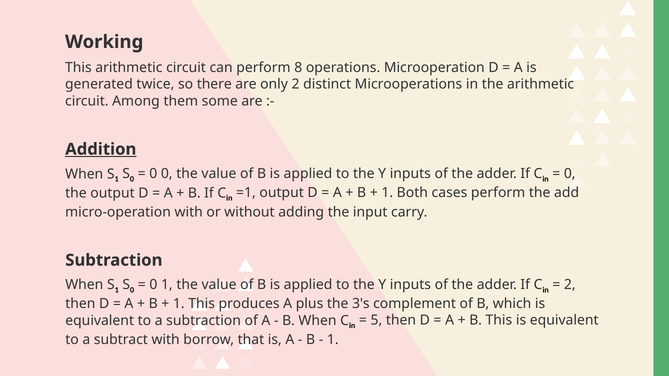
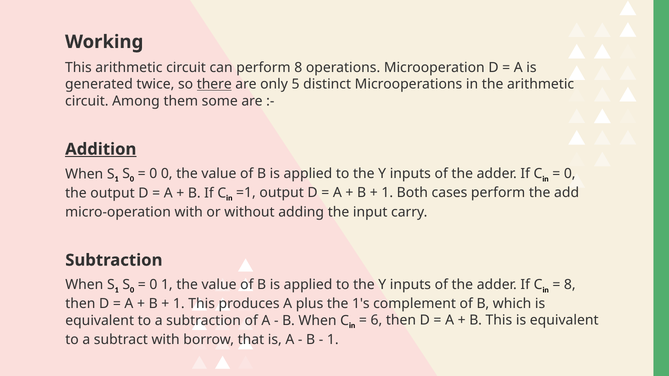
there underline: none -> present (214, 84)
only 2: 2 -> 5 (296, 84)
2: 2 -> 8 (570, 285)
3's: 3's -> 1's (361, 304)
5: 5 -> 6 (376, 321)
